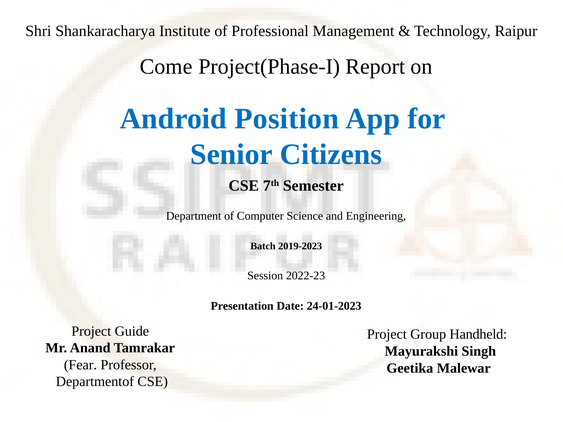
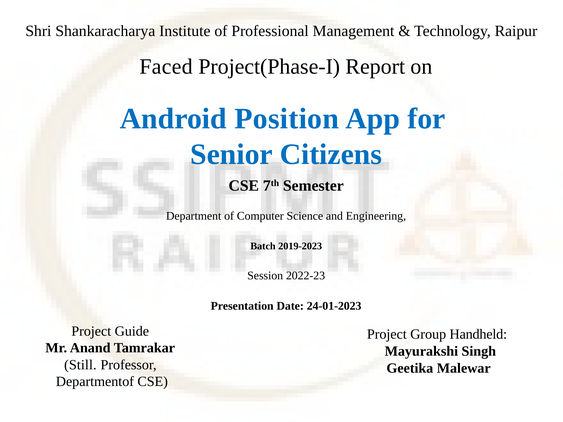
Come: Come -> Faced (166, 67)
Fear: Fear -> Still (80, 365)
